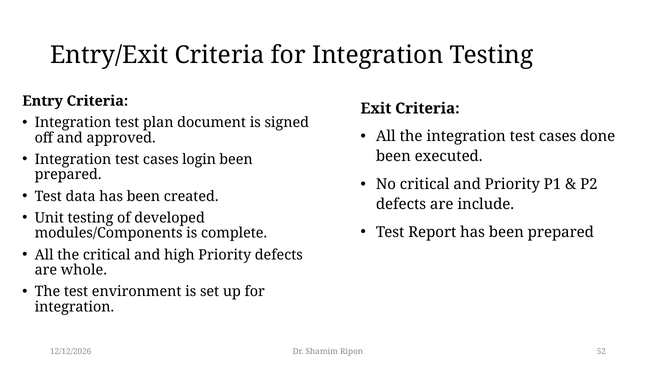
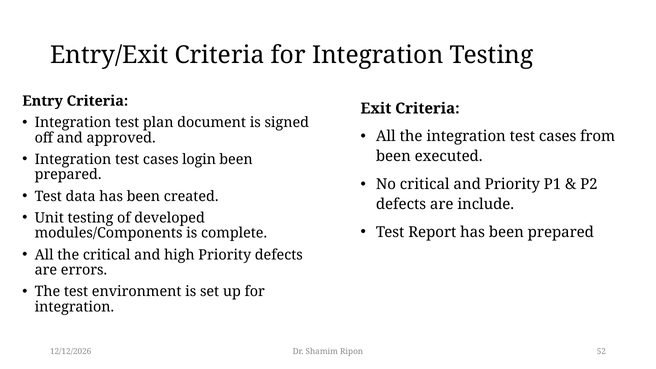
done: done -> from (598, 136)
whole: whole -> errors (84, 270)
